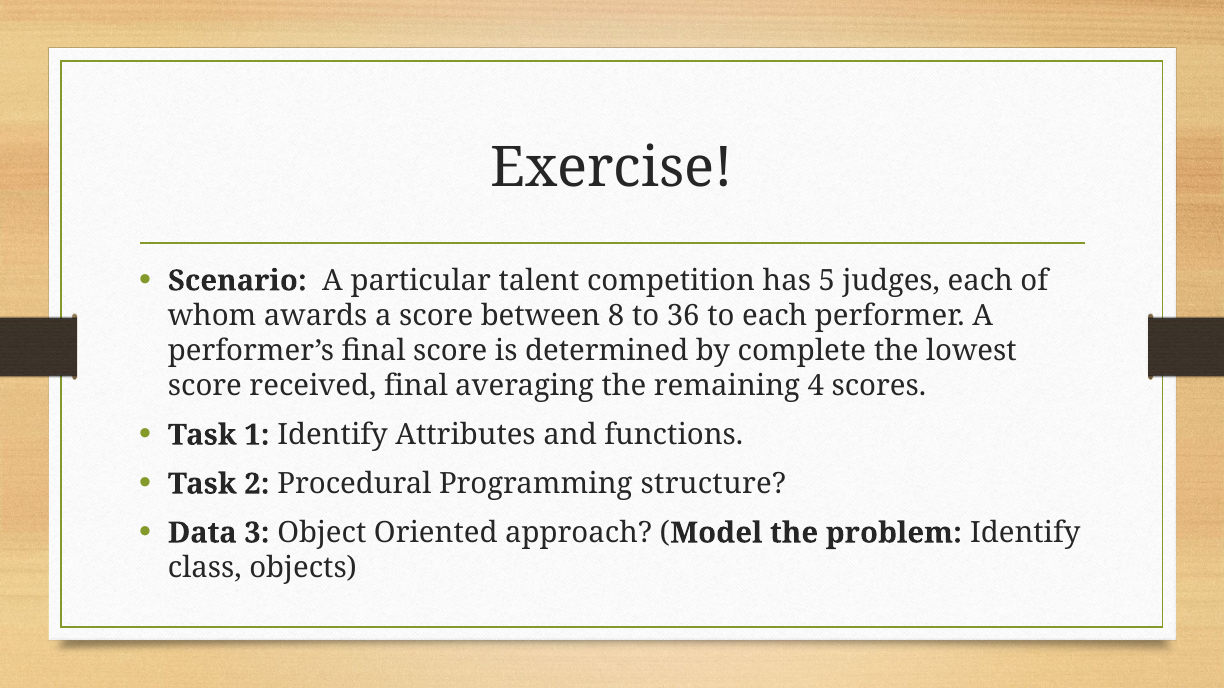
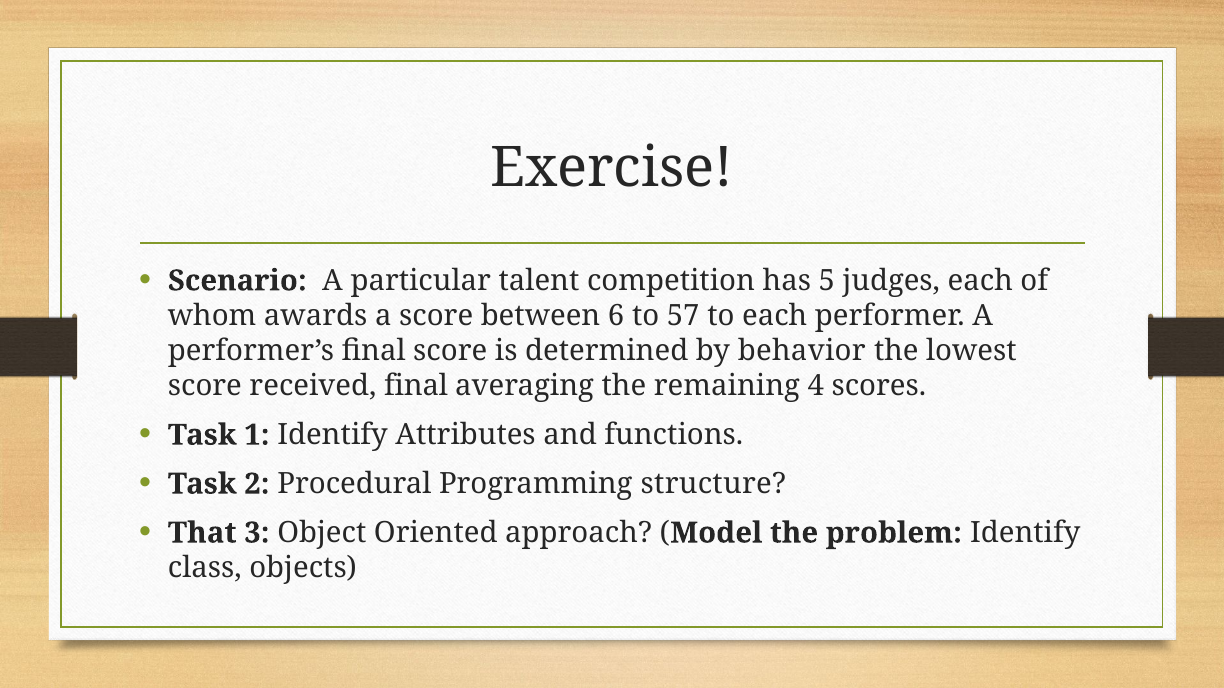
8: 8 -> 6 (616, 316)
36: 36 -> 57 (683, 316)
complete: complete -> behavior (802, 351)
Data: Data -> That (202, 533)
